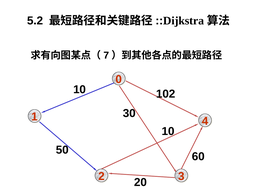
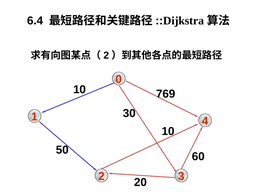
5.2: 5.2 -> 6.4 (35, 21)
7: 7 -> 2 (106, 56)
102: 102 -> 769 (166, 94)
